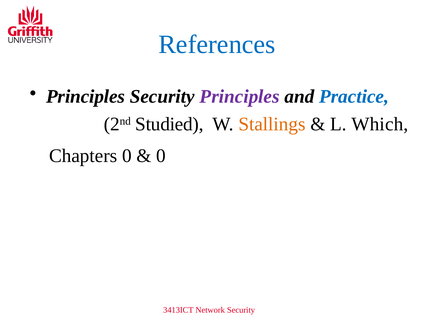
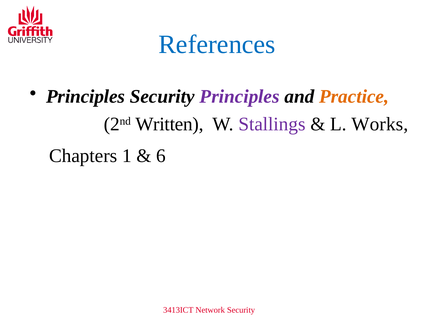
Practice colour: blue -> orange (354, 97)
Studied: Studied -> Written (169, 124)
Stallings colour: orange -> purple (272, 124)
Which: Which -> Works (380, 124)
Chapters 0: 0 -> 1 (127, 156)
0: 0 -> 6 (161, 156)
